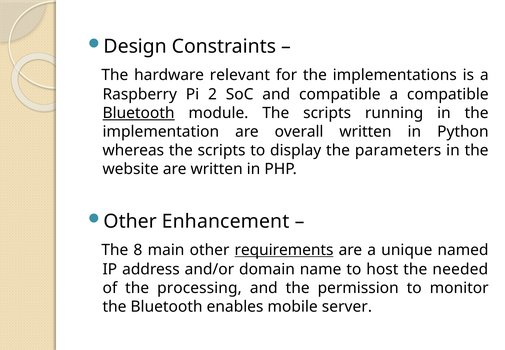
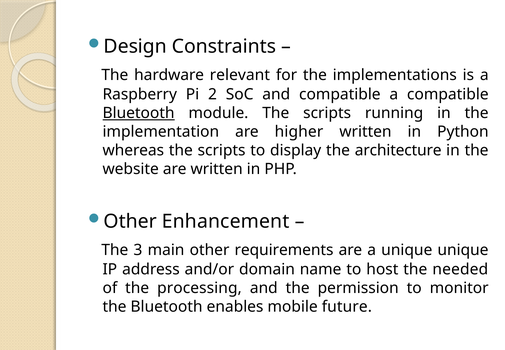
overall: overall -> higher (299, 132)
parameters: parameters -> architecture (398, 150)
8: 8 -> 3 (138, 250)
requirements underline: present -> none (284, 250)
unique named: named -> unique (463, 250)
server: server -> future (347, 306)
